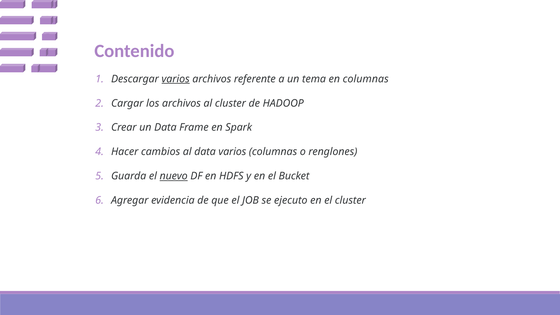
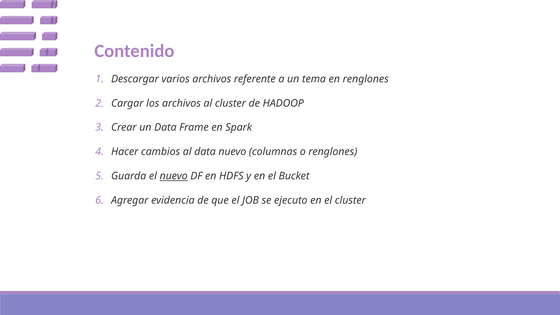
varios underline: present -> none (176, 79)
en columnas: columnas -> renglones (366, 79)
data varios: varios -> nuevo (232, 152)
